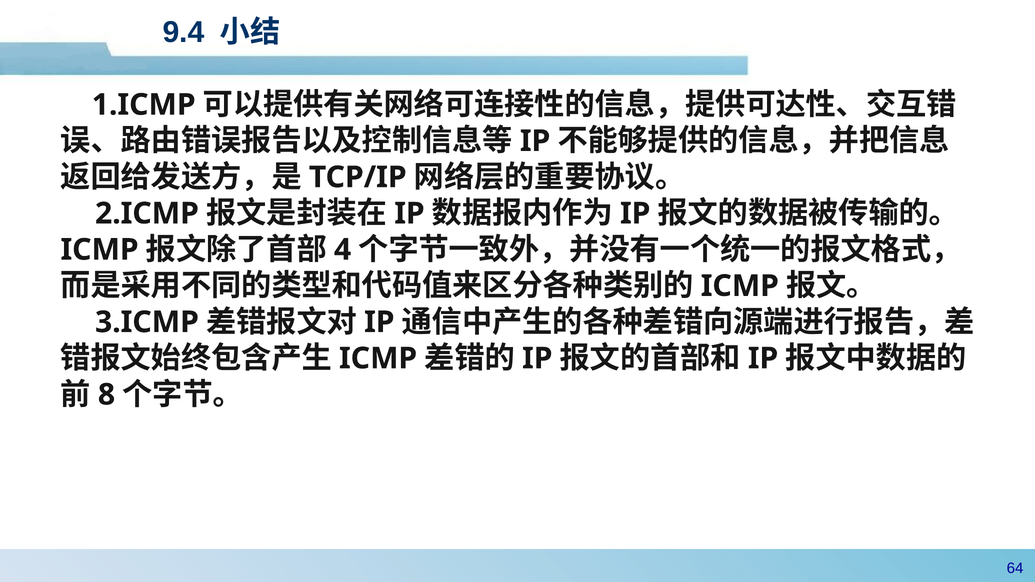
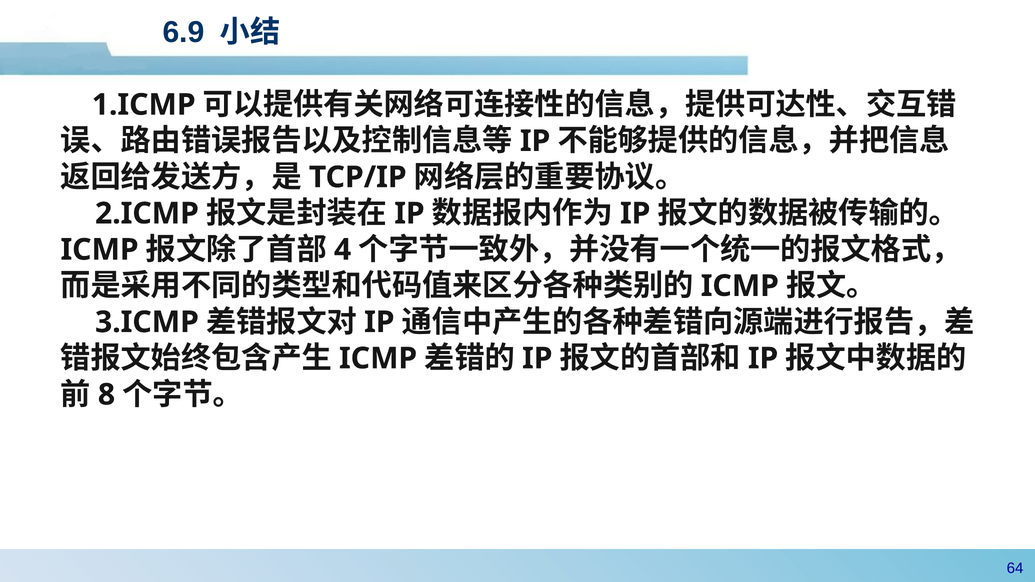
9.4: 9.4 -> 6.9 (183, 32)
